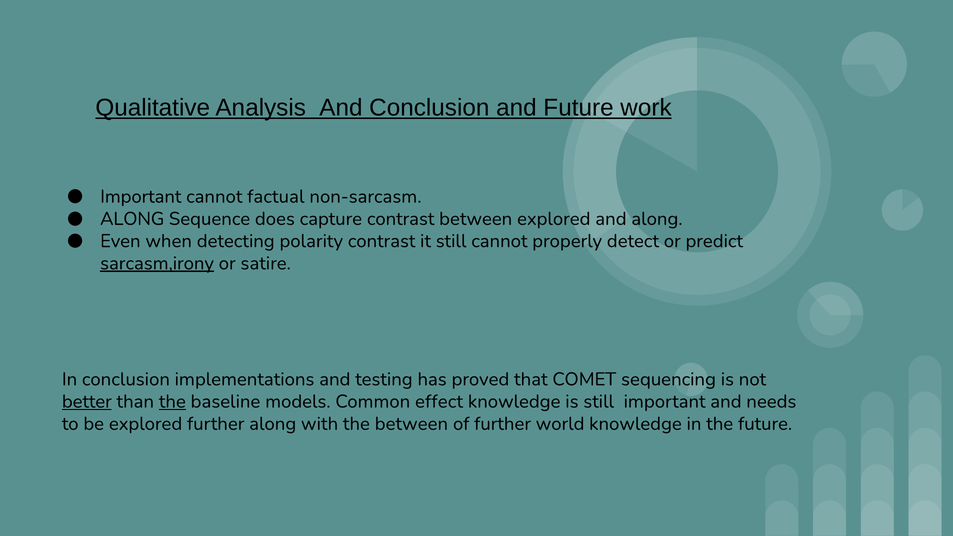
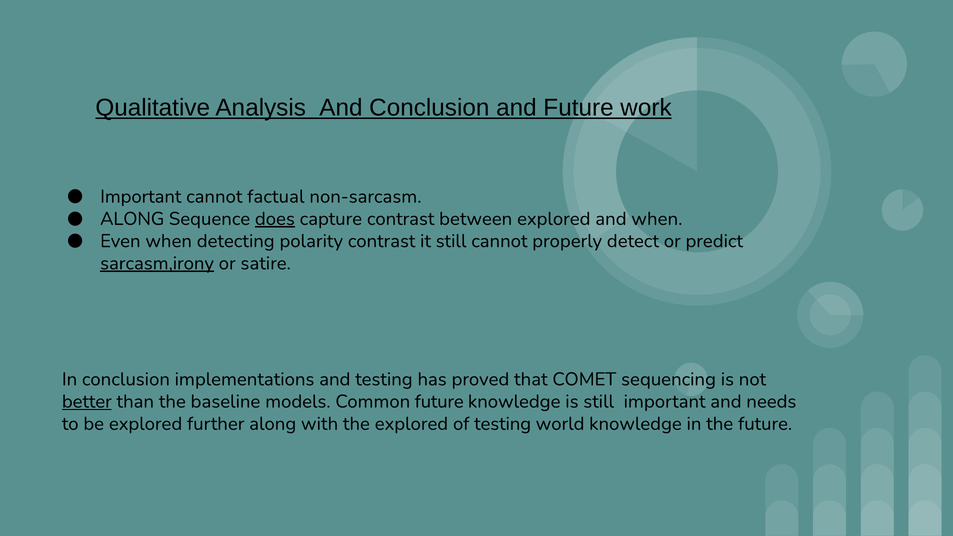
does underline: none -> present (275, 219)
and along: along -> when (657, 219)
the underline: present -> none (172, 402)
Common effect: effect -> future (439, 402)
the between: between -> explored (411, 424)
of further: further -> testing (503, 424)
